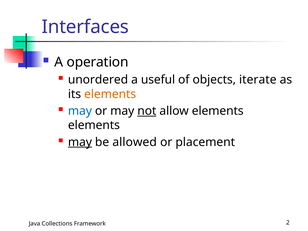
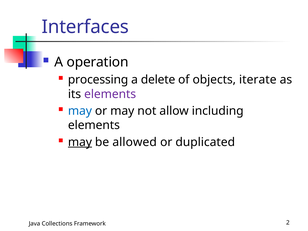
unordered: unordered -> processing (98, 80)
useful: useful -> delete (158, 80)
elements colour: orange -> purple (110, 94)
not underline: present -> none (147, 111)
allow elements: elements -> including (218, 111)
placement: placement -> duplicated (205, 142)
